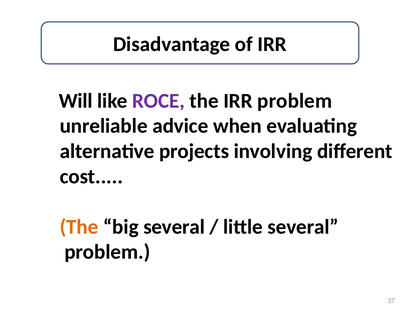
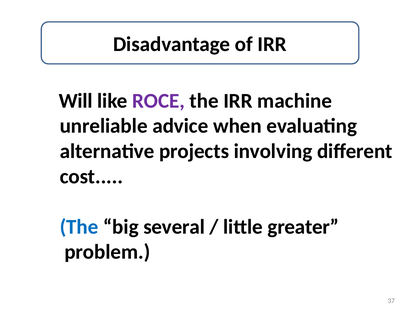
IRR problem: problem -> machine (295, 101)
The colour: orange -> blue (79, 227)
little several: several -> greater (303, 227)
